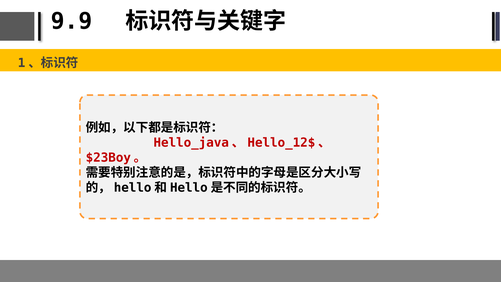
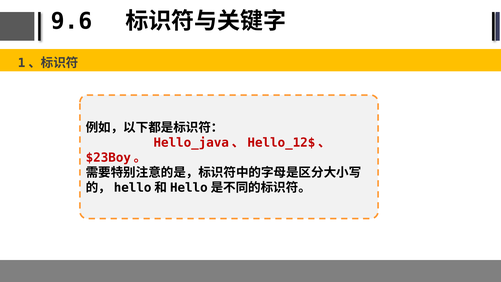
9.9: 9.9 -> 9.6 (71, 21)
